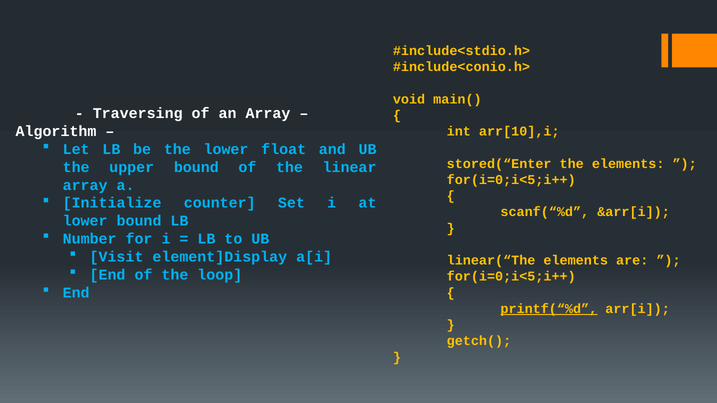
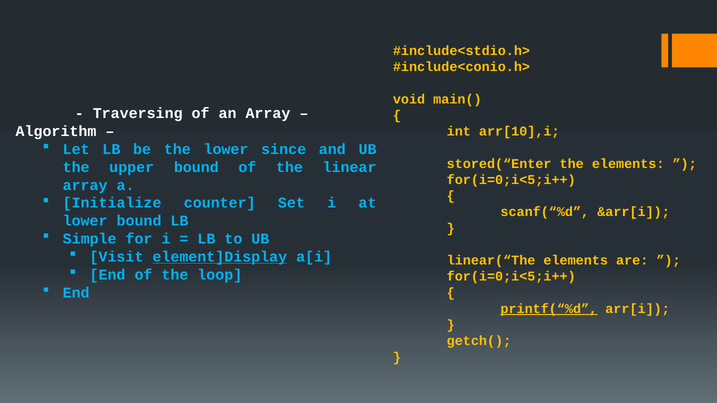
float: float -> since (284, 149)
Number: Number -> Simple (90, 239)
element]Display underline: none -> present (220, 257)
